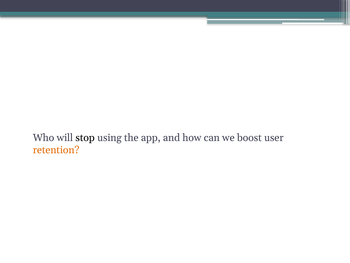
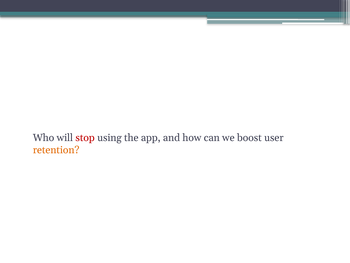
stop colour: black -> red (85, 137)
